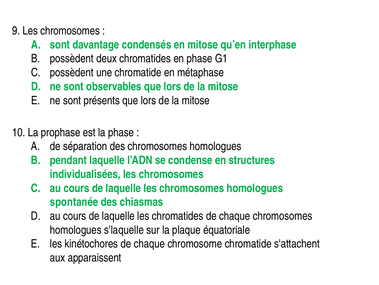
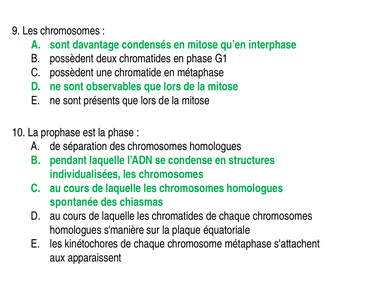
s'laquelle: s'laquelle -> s'manière (124, 229)
chromosome chromatide: chromatide -> métaphase (248, 243)
